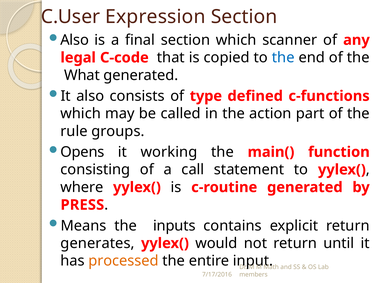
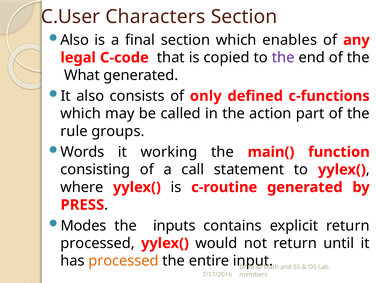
Expression: Expression -> Characters (155, 17)
scanner: scanner -> enables (290, 40)
the colour: blue -> purple (283, 58)
type: type -> only (206, 96)
Opens: Opens -> Words (82, 152)
Means: Means -> Modes (83, 225)
generates: generates -> processed (98, 243)
